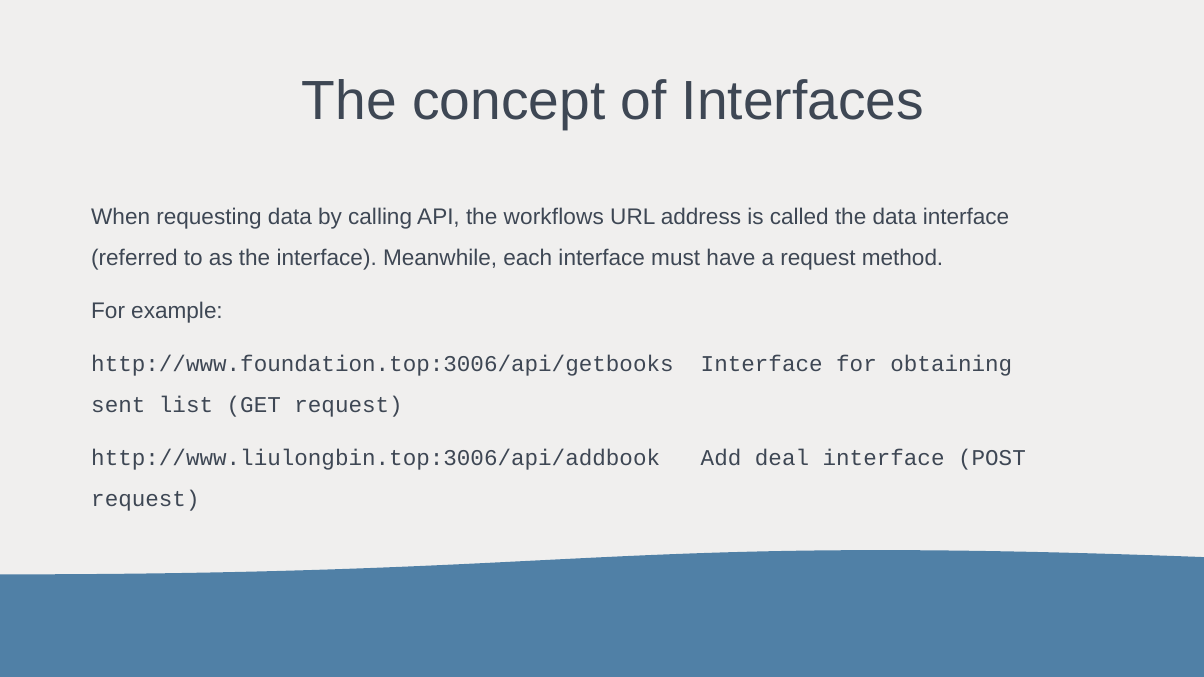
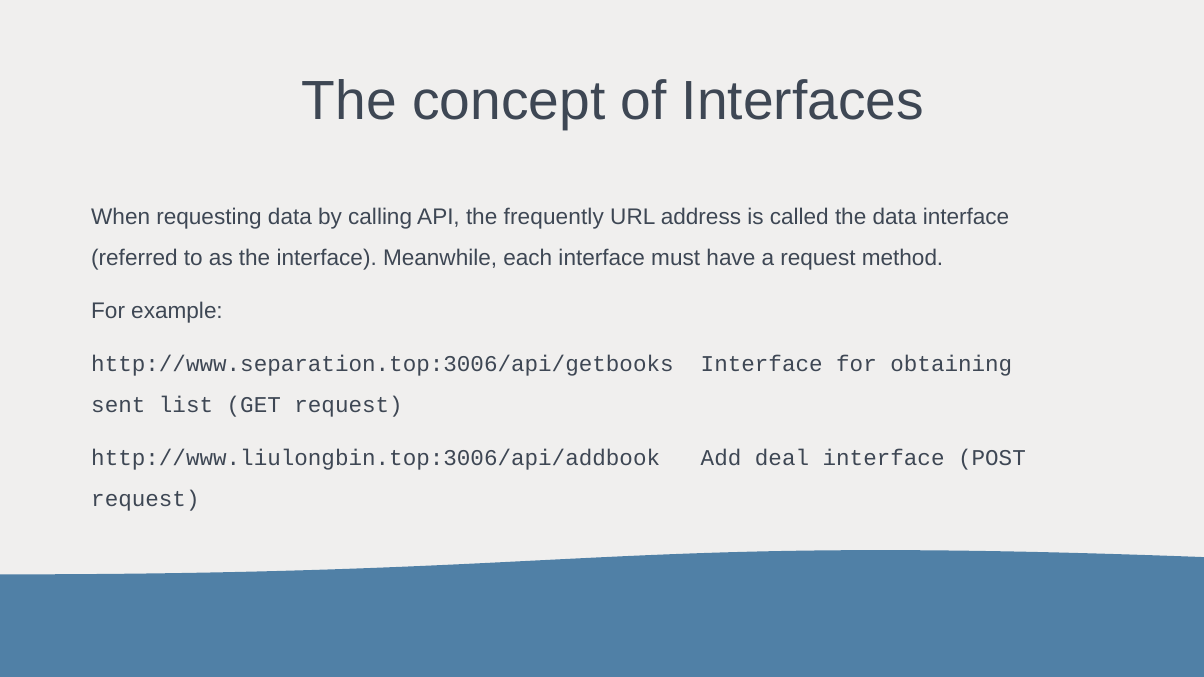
workflows: workflows -> frequently (554, 218)
http://www.foundation.top:3006/api/getbooks: http://www.foundation.top:3006/api/getbooks -> http://www.separation.top:3006/api/getbooks (382, 365)
